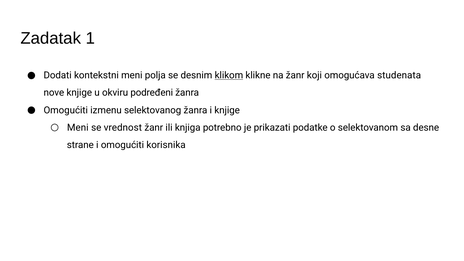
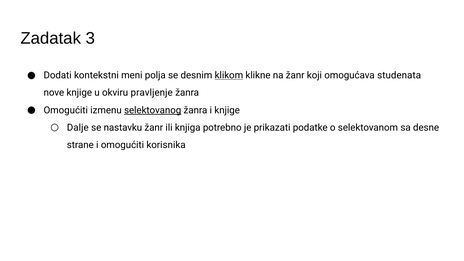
1: 1 -> 3 (90, 38)
podređeni: podređeni -> pravljenje (152, 93)
selektovanog underline: none -> present (153, 110)
Meni: Meni -> Dalje (78, 128)
vrednost: vrednost -> nastavku (123, 128)
